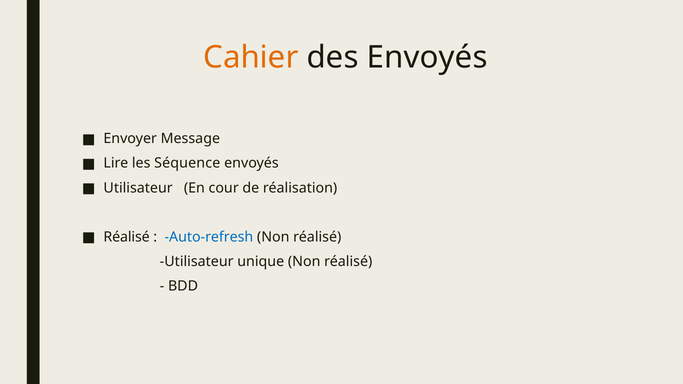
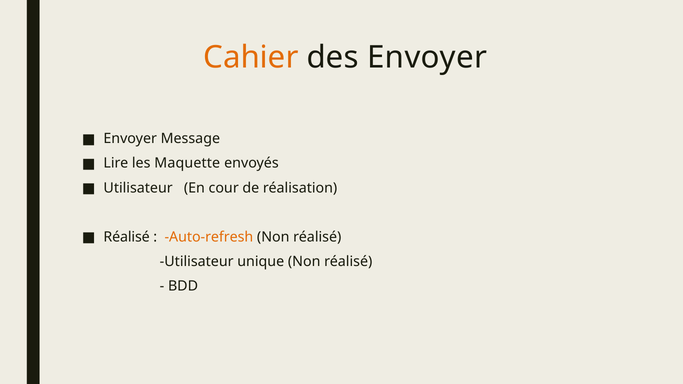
des Envoyés: Envoyés -> Envoyer (427, 57)
Séquence: Séquence -> Maquette (187, 163)
Auto-refresh colour: blue -> orange (209, 237)
